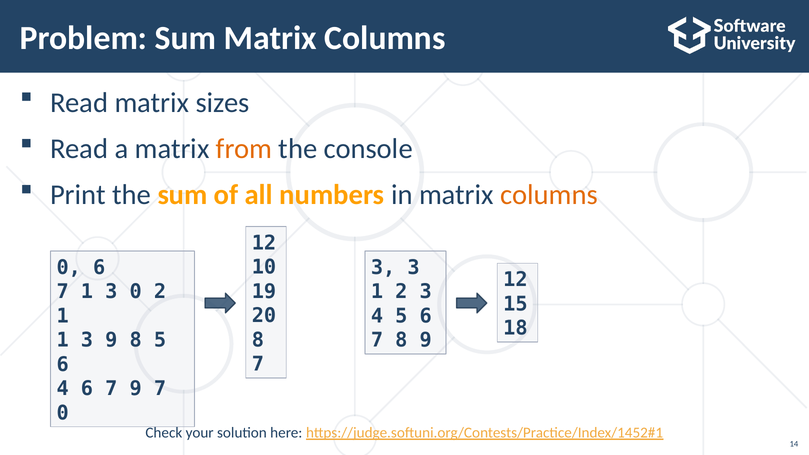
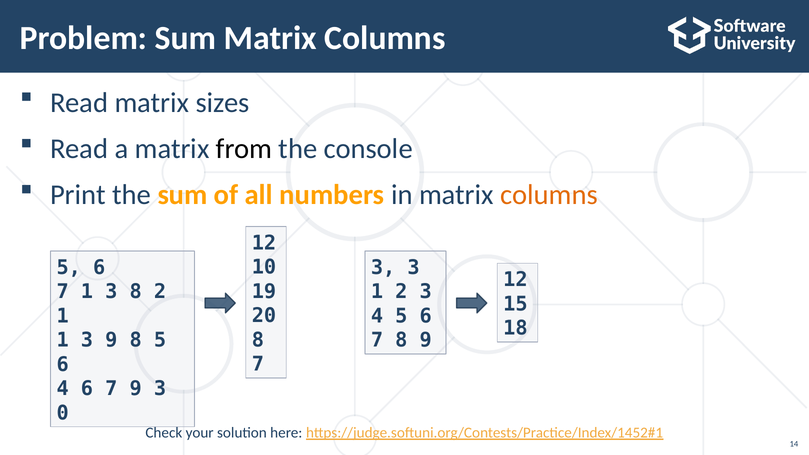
from colour: orange -> black (244, 149)
0: 0 -> 5 (69, 268)
3 0: 0 -> 8 (136, 292)
9 7: 7 -> 3 (160, 389)
